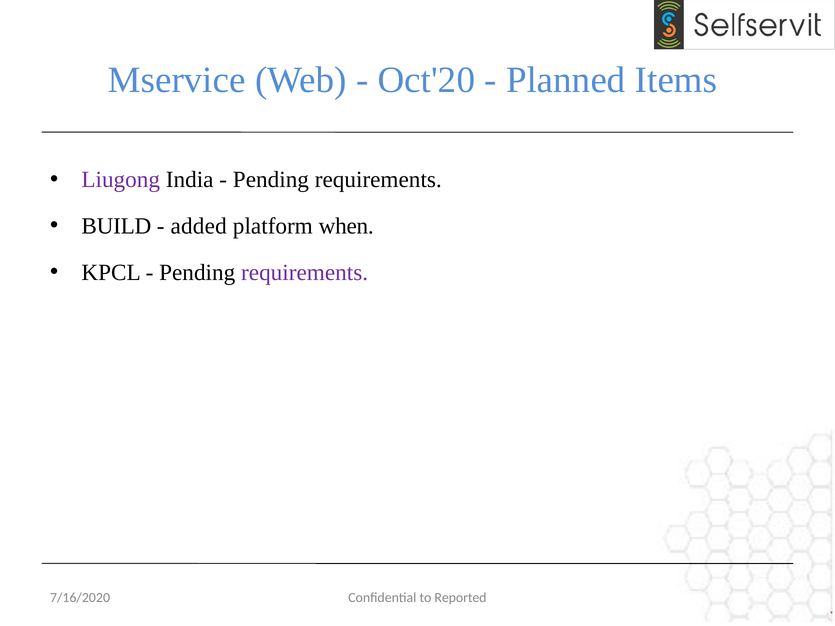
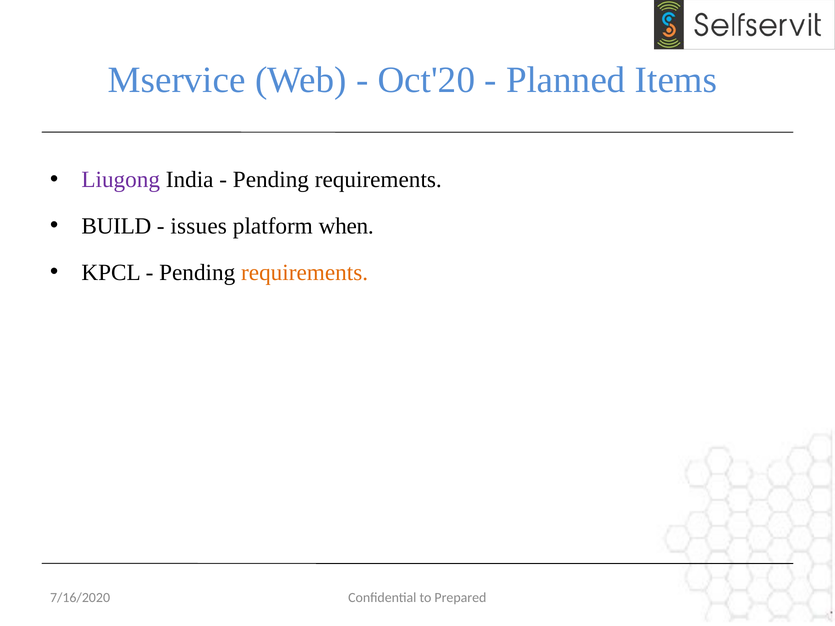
added: added -> issues (199, 226)
requirements colour: purple -> orange (305, 273)
Reported: Reported -> Prepared (460, 598)
